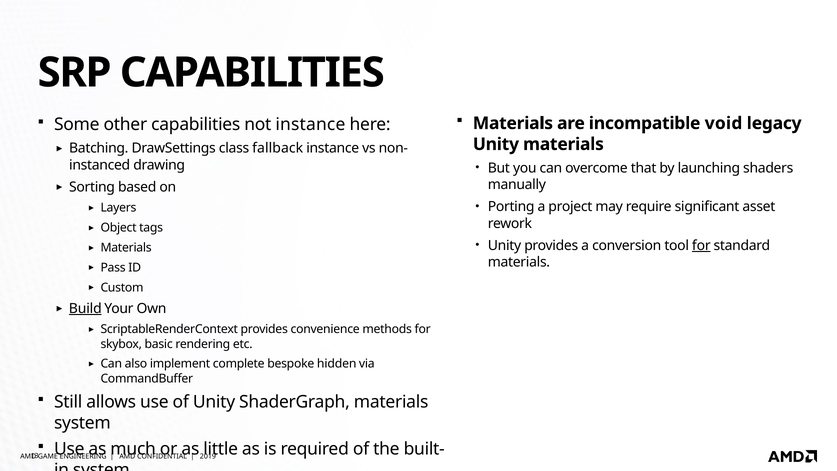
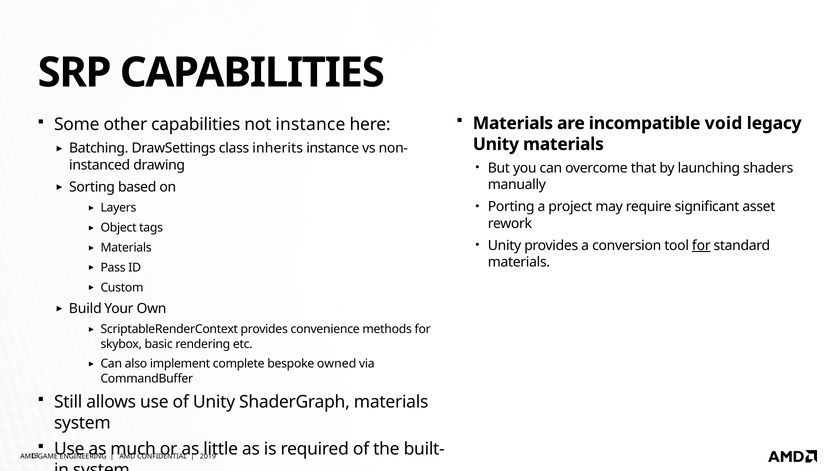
fallback: fallback -> inherits (278, 148)
Build underline: present -> none (85, 308)
hidden: hidden -> owned (337, 364)
